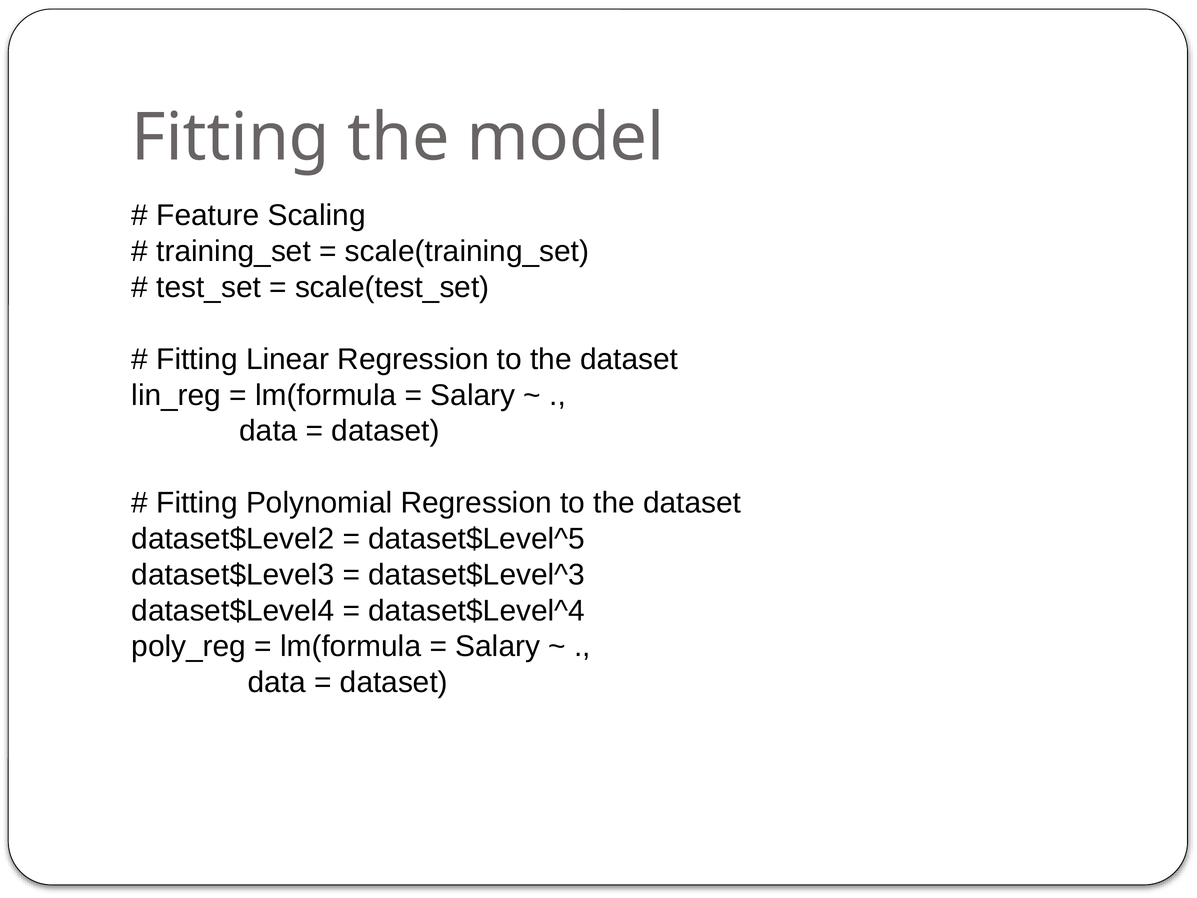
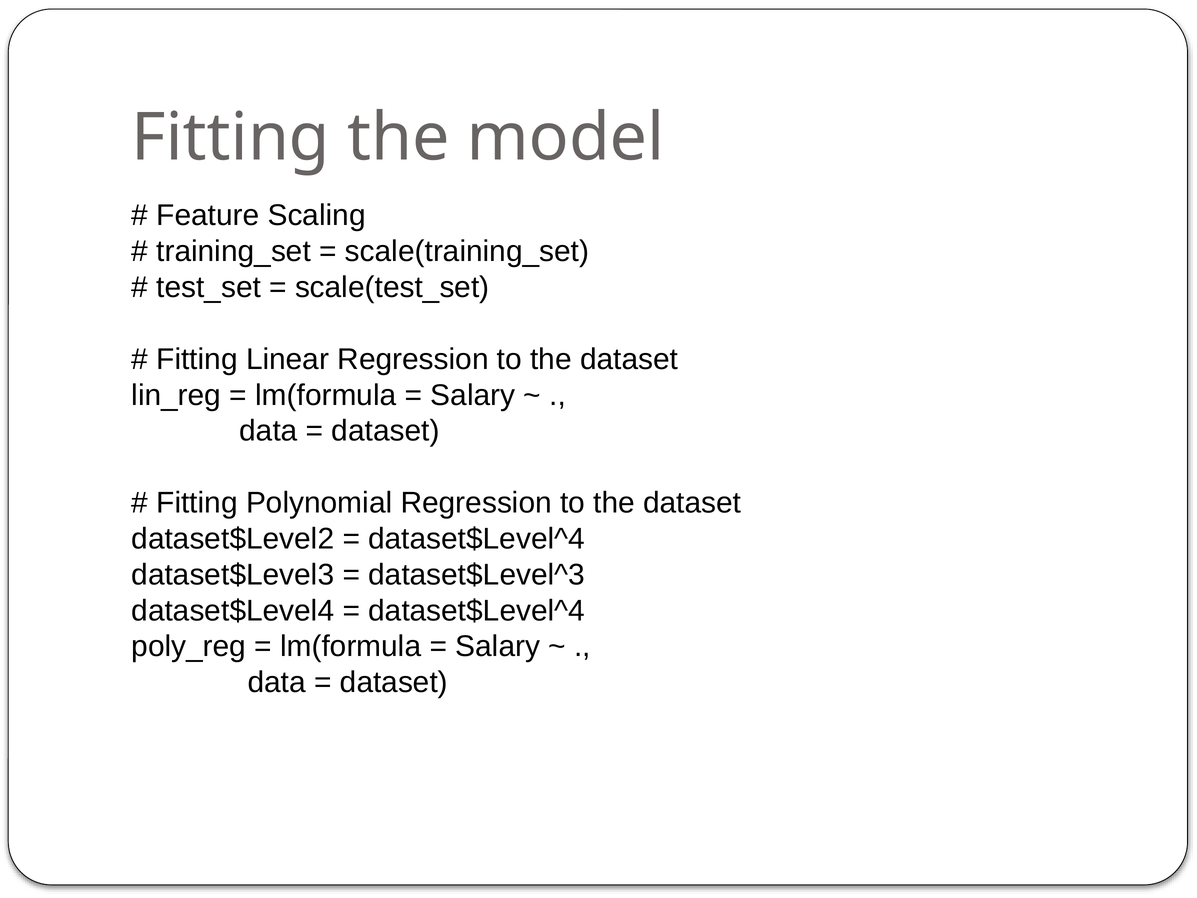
dataset$Level^5: dataset$Level^5 -> dataset$Level^4 (477, 539)
